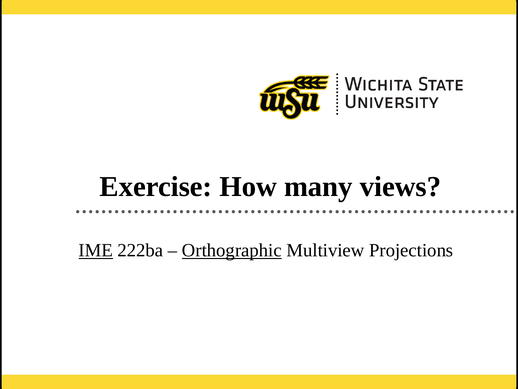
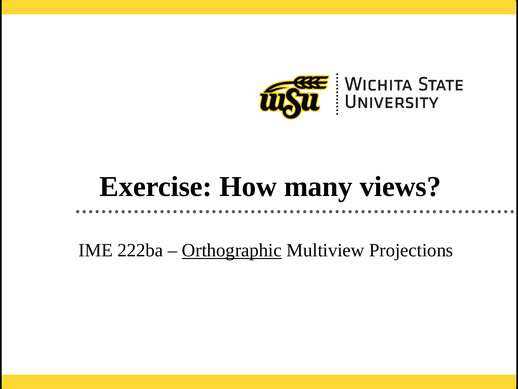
IME underline: present -> none (96, 250)
